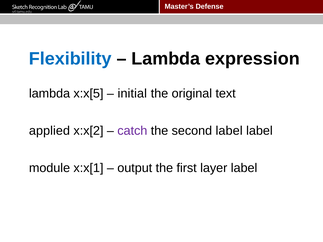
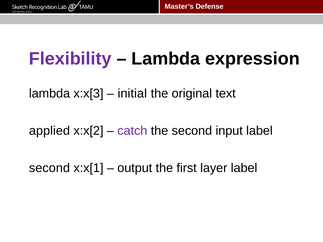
Flexibility colour: blue -> purple (70, 59)
x:x[5: x:x[5 -> x:x[3 (88, 94)
second label: label -> input (229, 131)
module: module -> second (49, 168)
